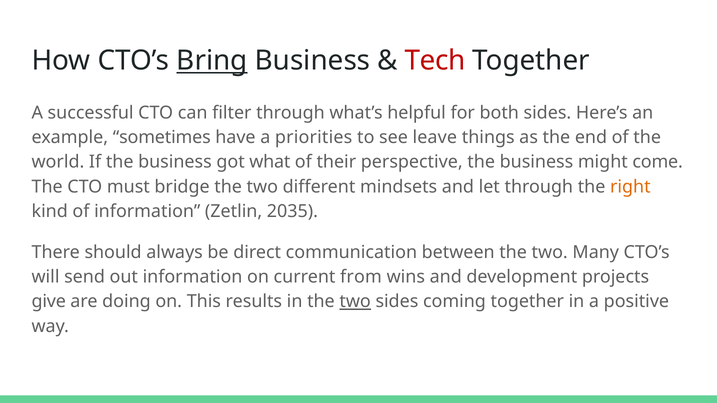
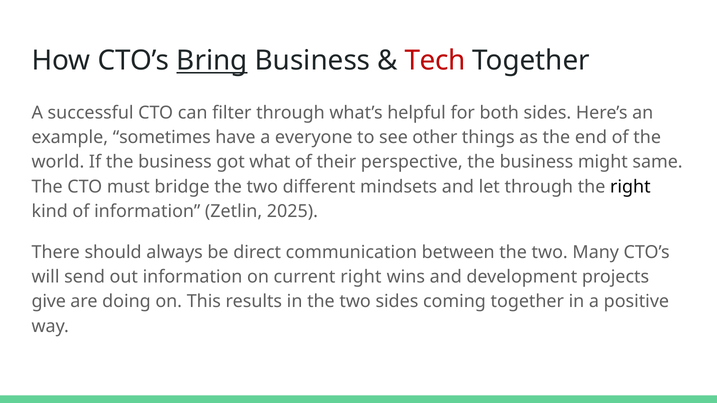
priorities: priorities -> everyone (314, 137)
leave: leave -> other (435, 137)
come: come -> same (658, 162)
right colour: orange -> black (630, 187)
2035: 2035 -> 2025 (292, 212)
current from: from -> right (361, 277)
two underline: present -> none (355, 302)
